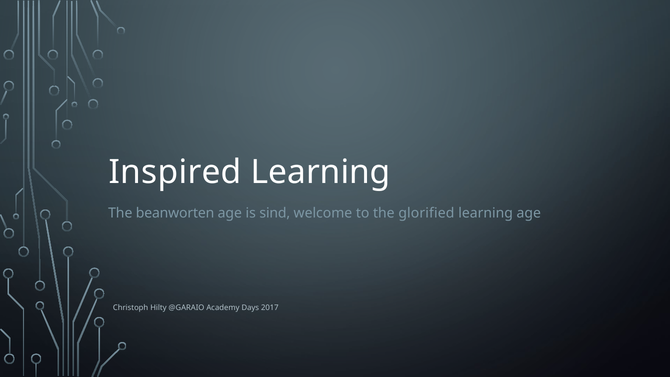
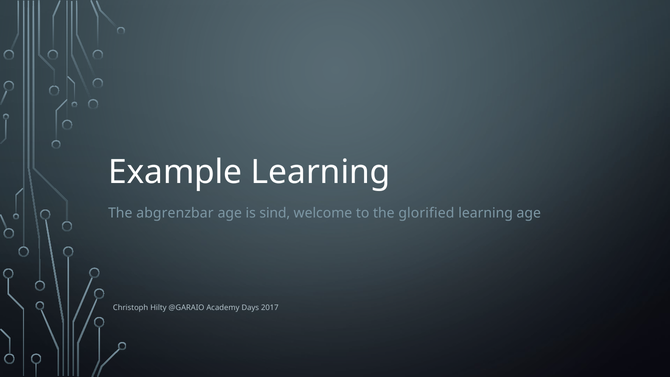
Inspired: Inspired -> Example (175, 172)
beanworten: beanworten -> abgrenzbar (175, 213)
